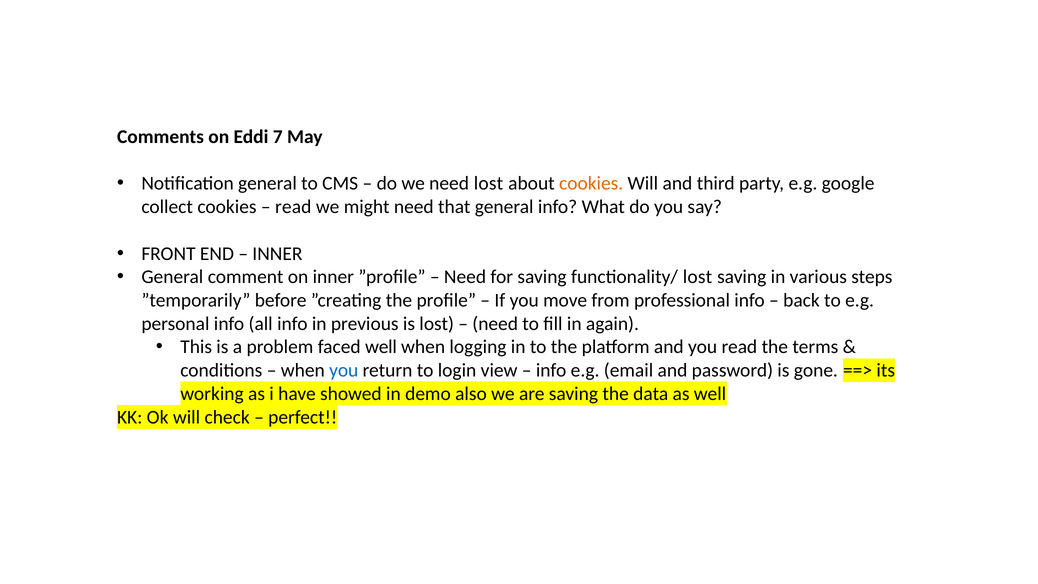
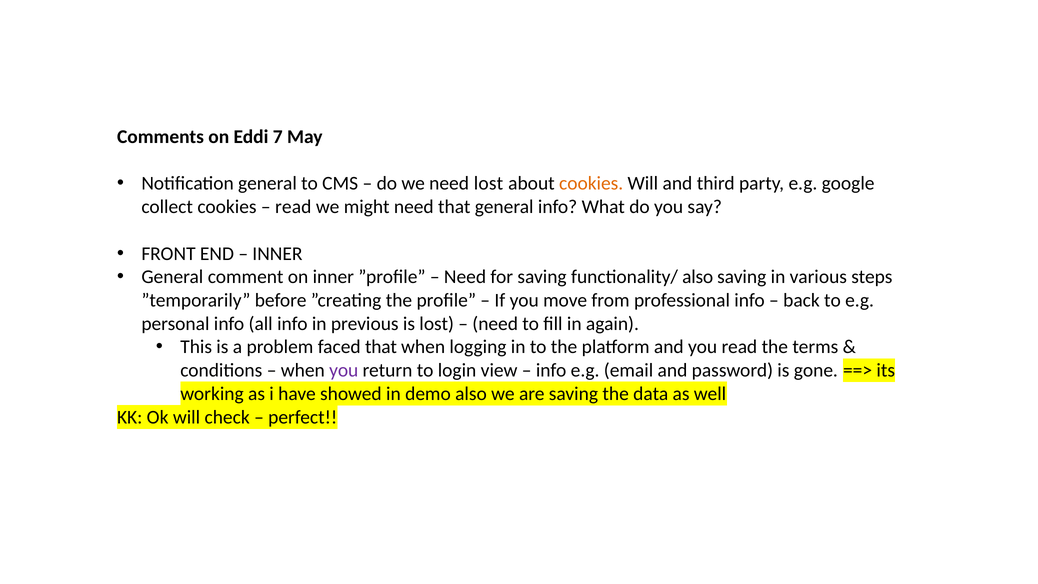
functionality/ lost: lost -> also (698, 277)
faced well: well -> that (381, 347)
you colour: blue -> purple (344, 370)
